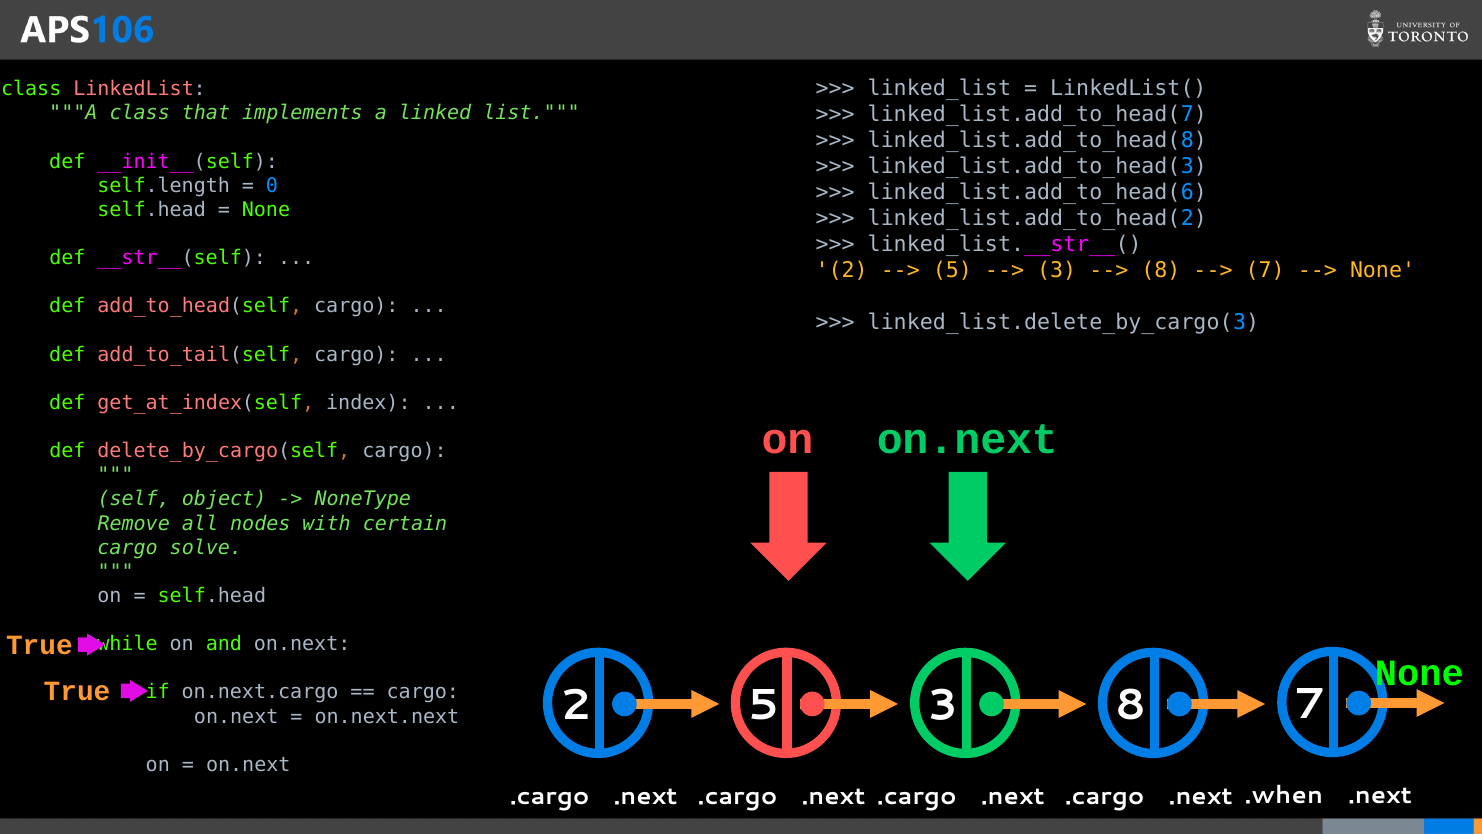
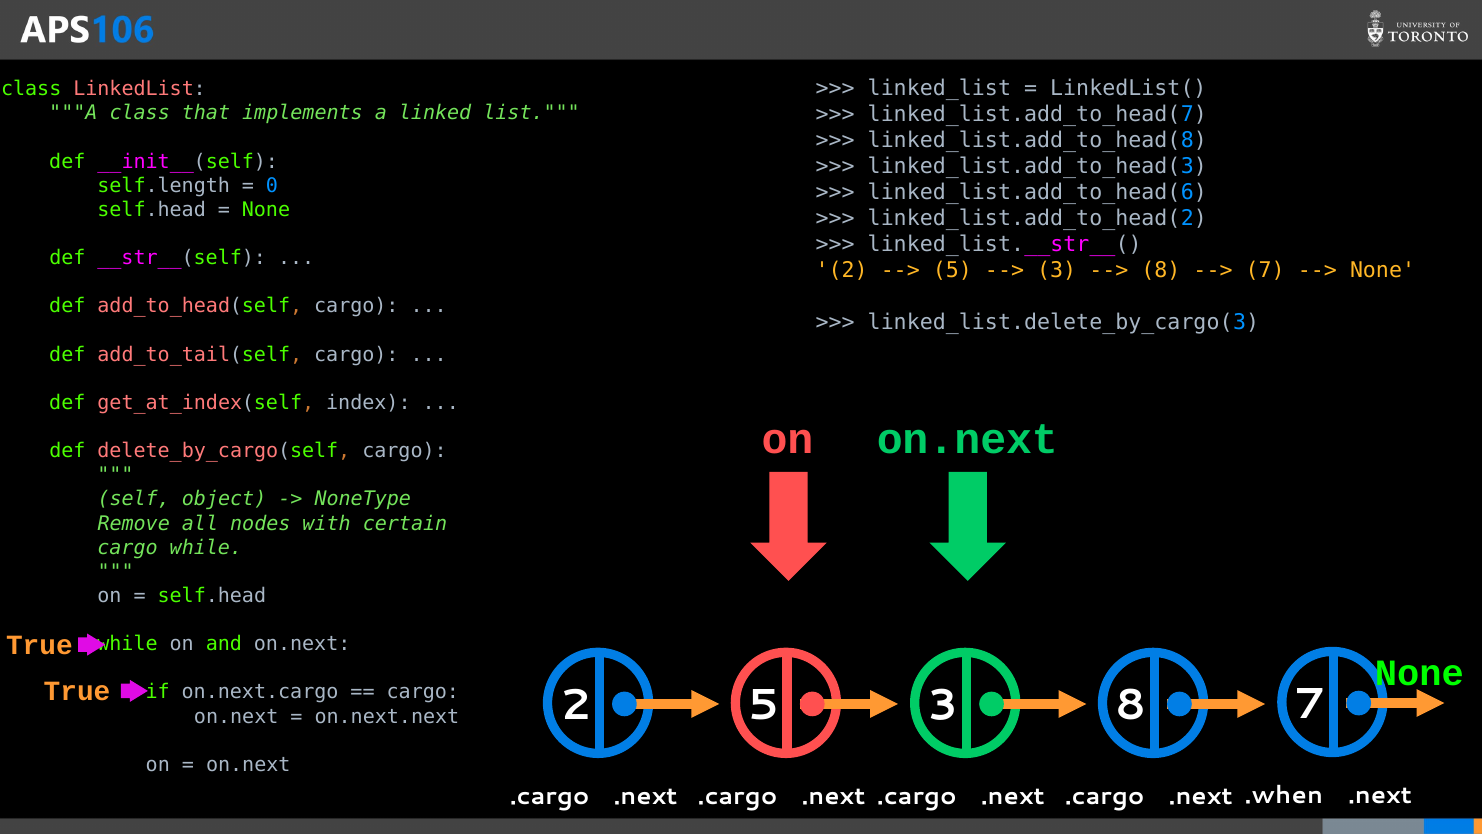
cargo solve: solve -> while (206, 547)
